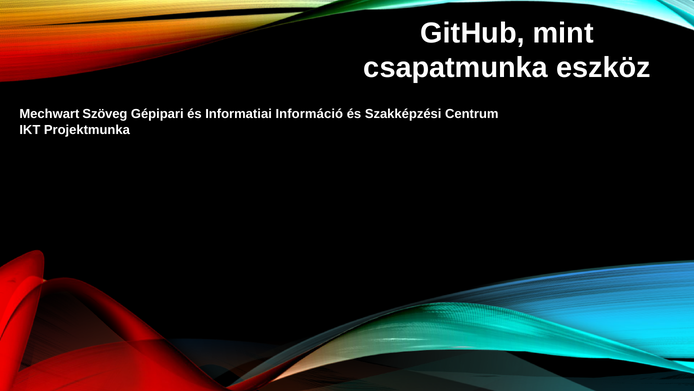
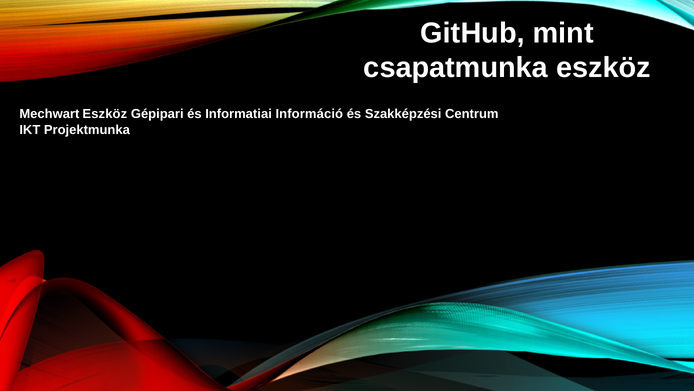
Mechwart Szöveg: Szöveg -> Eszköz (105, 114)
